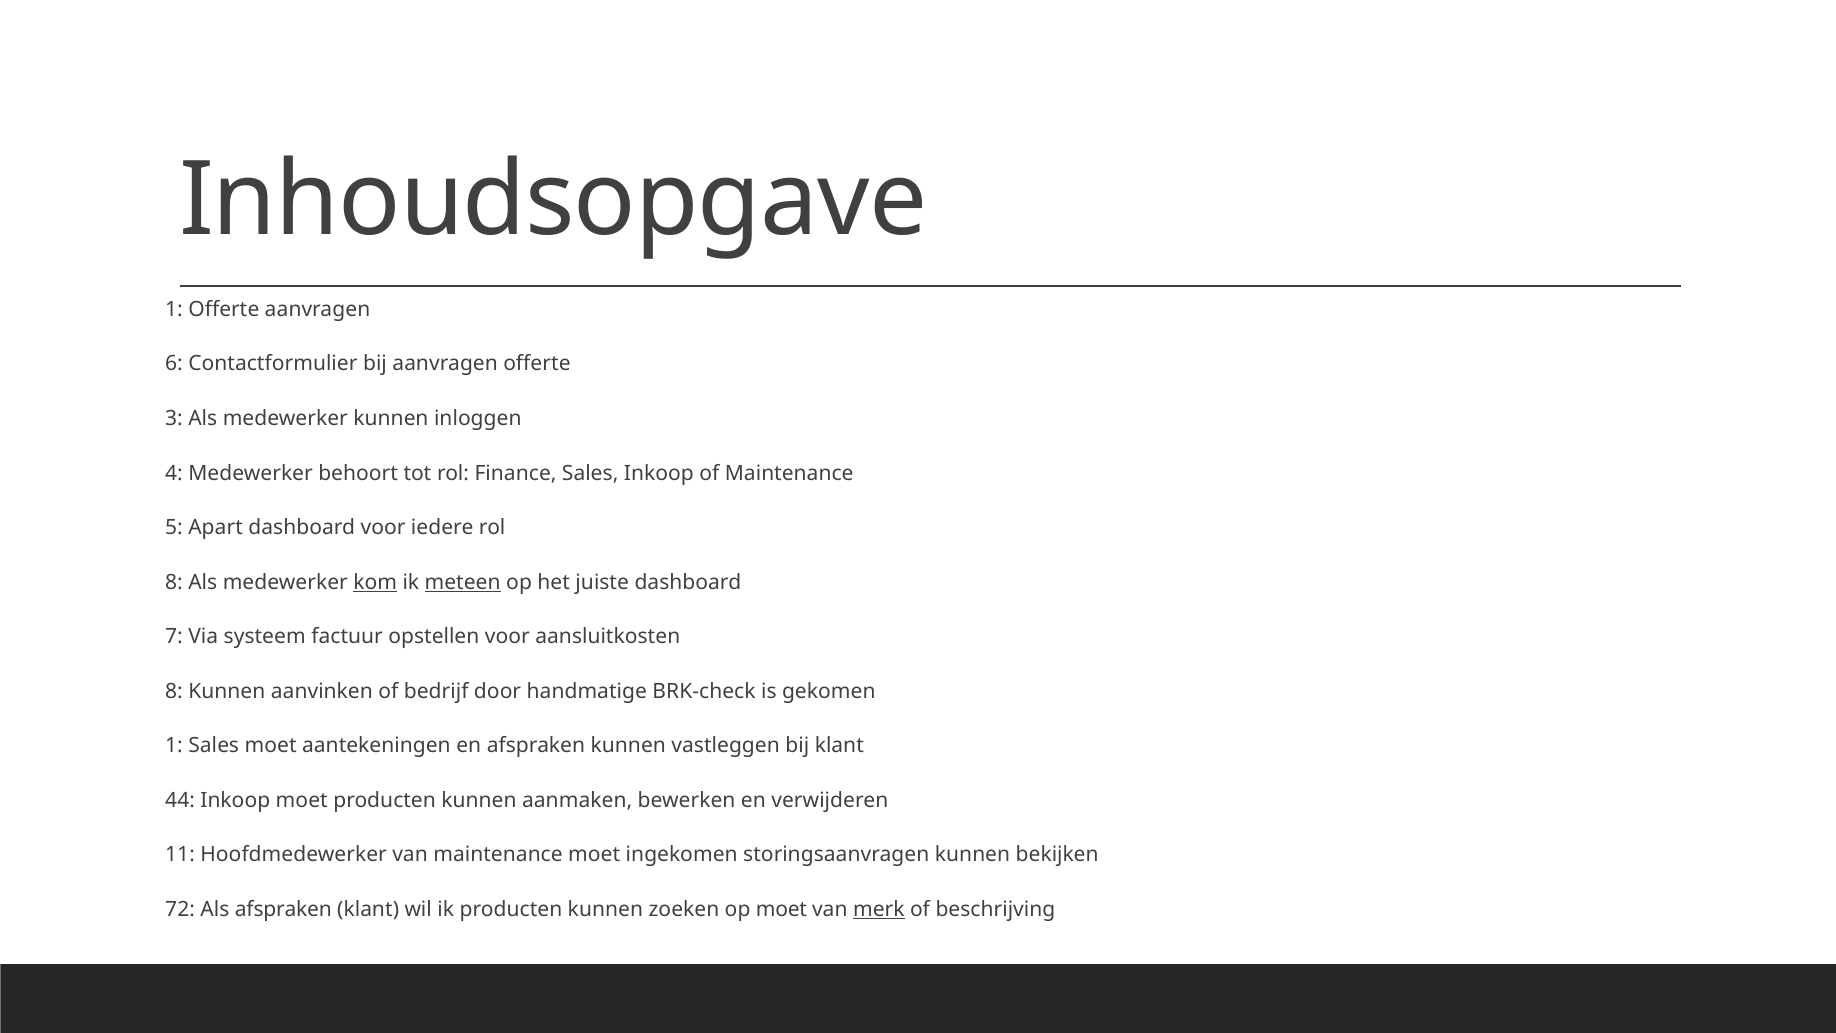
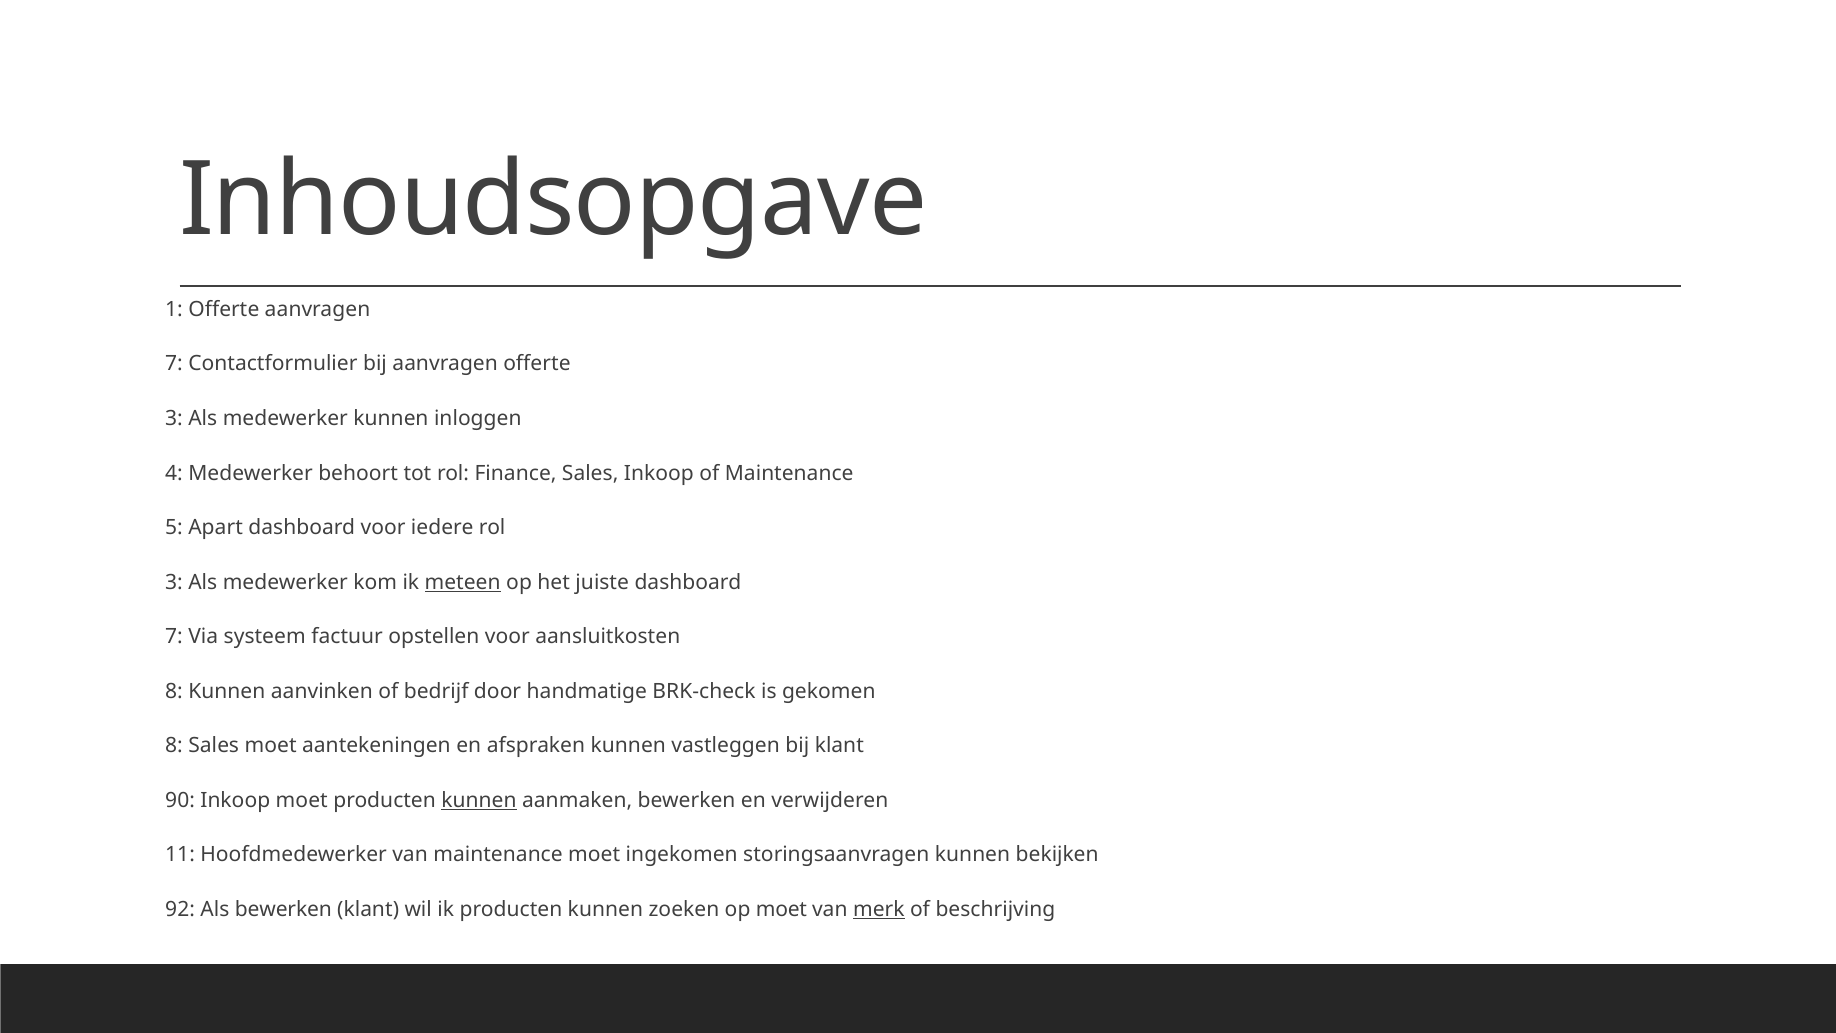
6: 6 -> 7 (174, 364)
8: 8 -> 3 (174, 582)
kom underline: present -> none (375, 582)
1: 1 -> 8 (174, 746)
44: 44 -> 90 (180, 800)
kunnen underline: none -> present (479, 800)
72: 72 -> 92 (180, 909)
Als afspraken: afspraken -> bewerken (283, 909)
